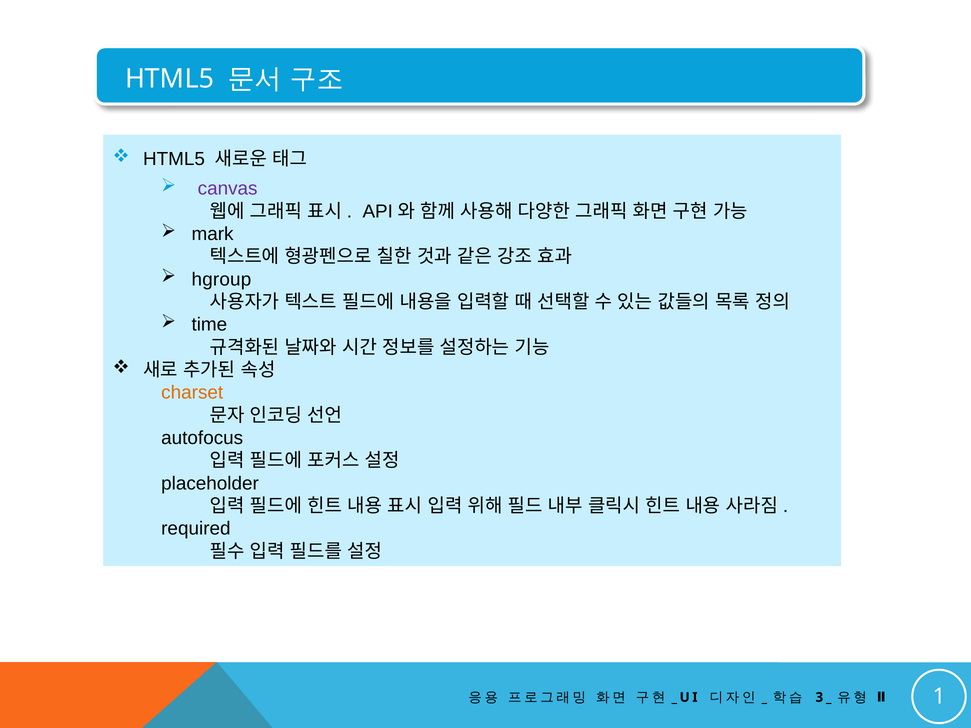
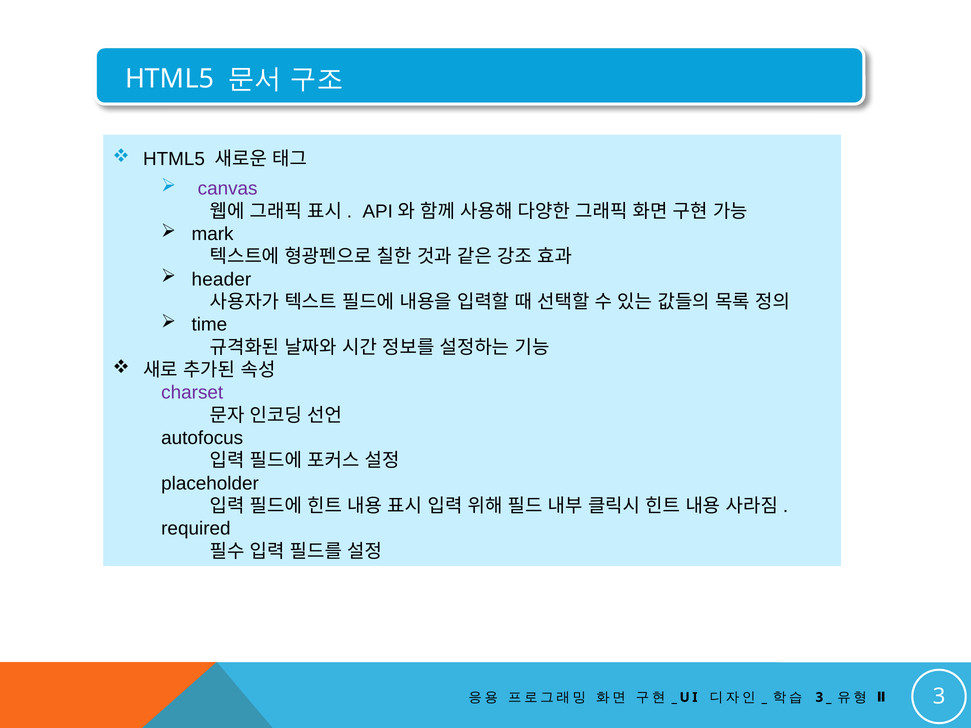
hgroup: hgroup -> header (221, 279)
charset colour: orange -> purple (192, 393)
1: 1 -> 3 (939, 697)
